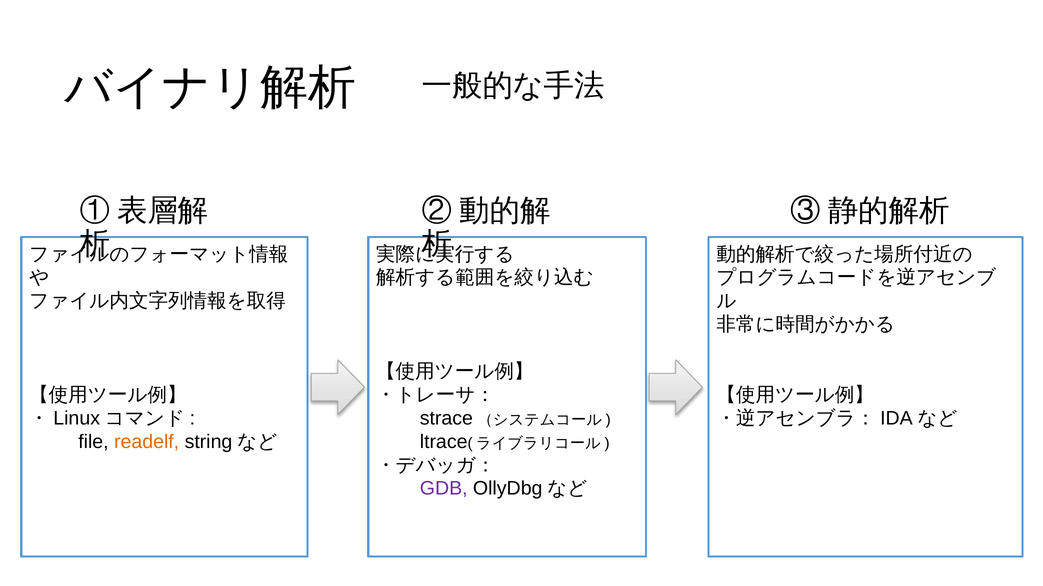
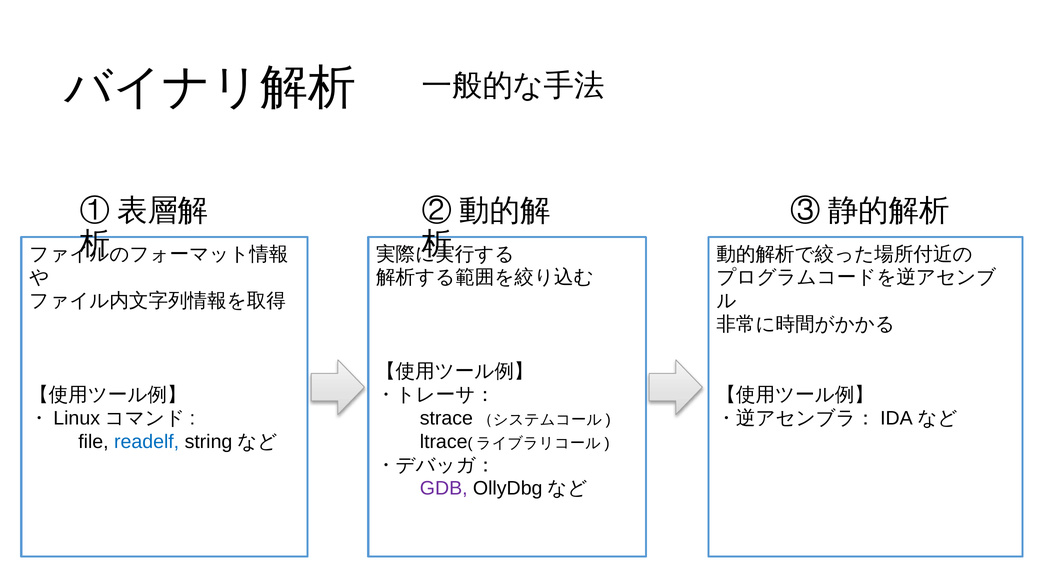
readelf colour: orange -> blue (147, 442)
